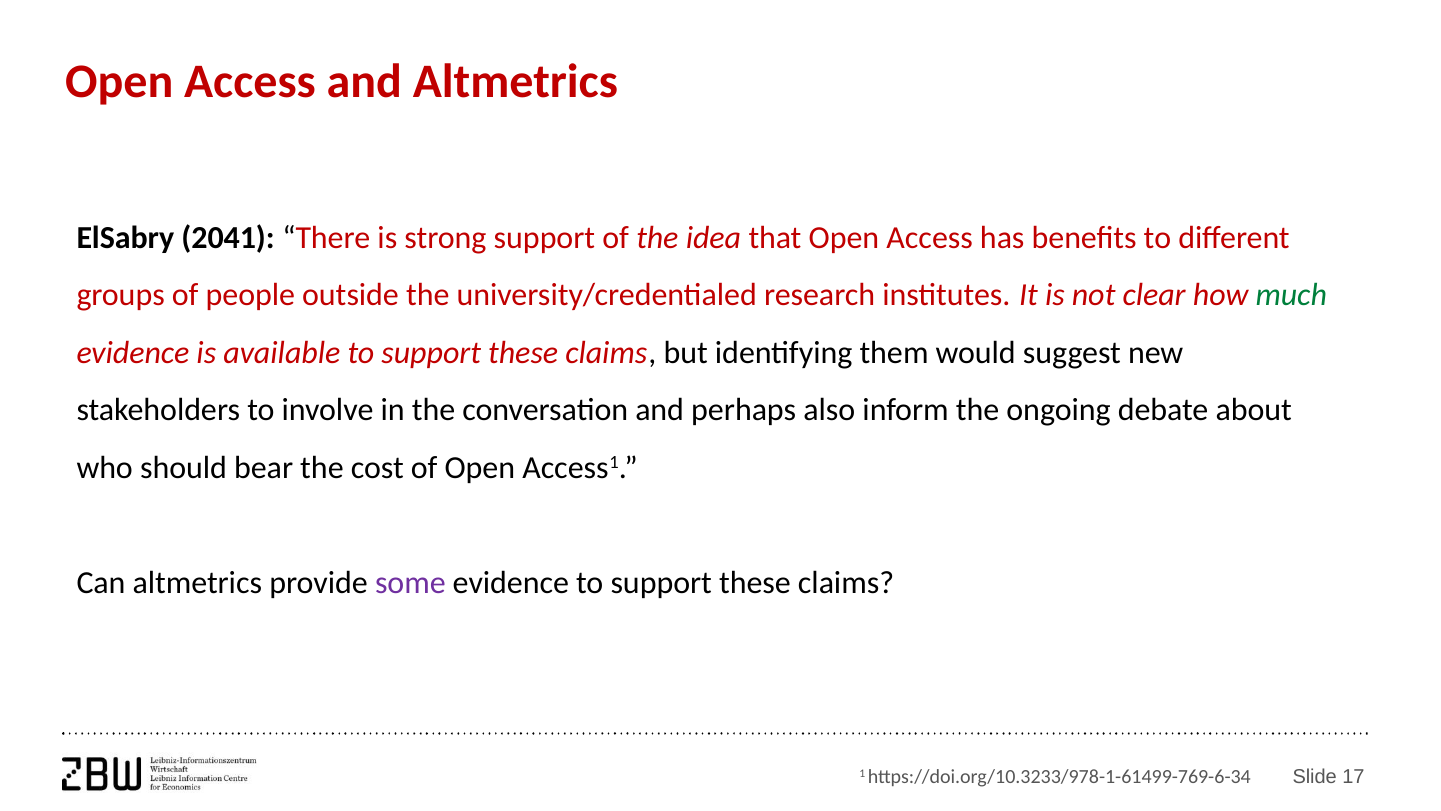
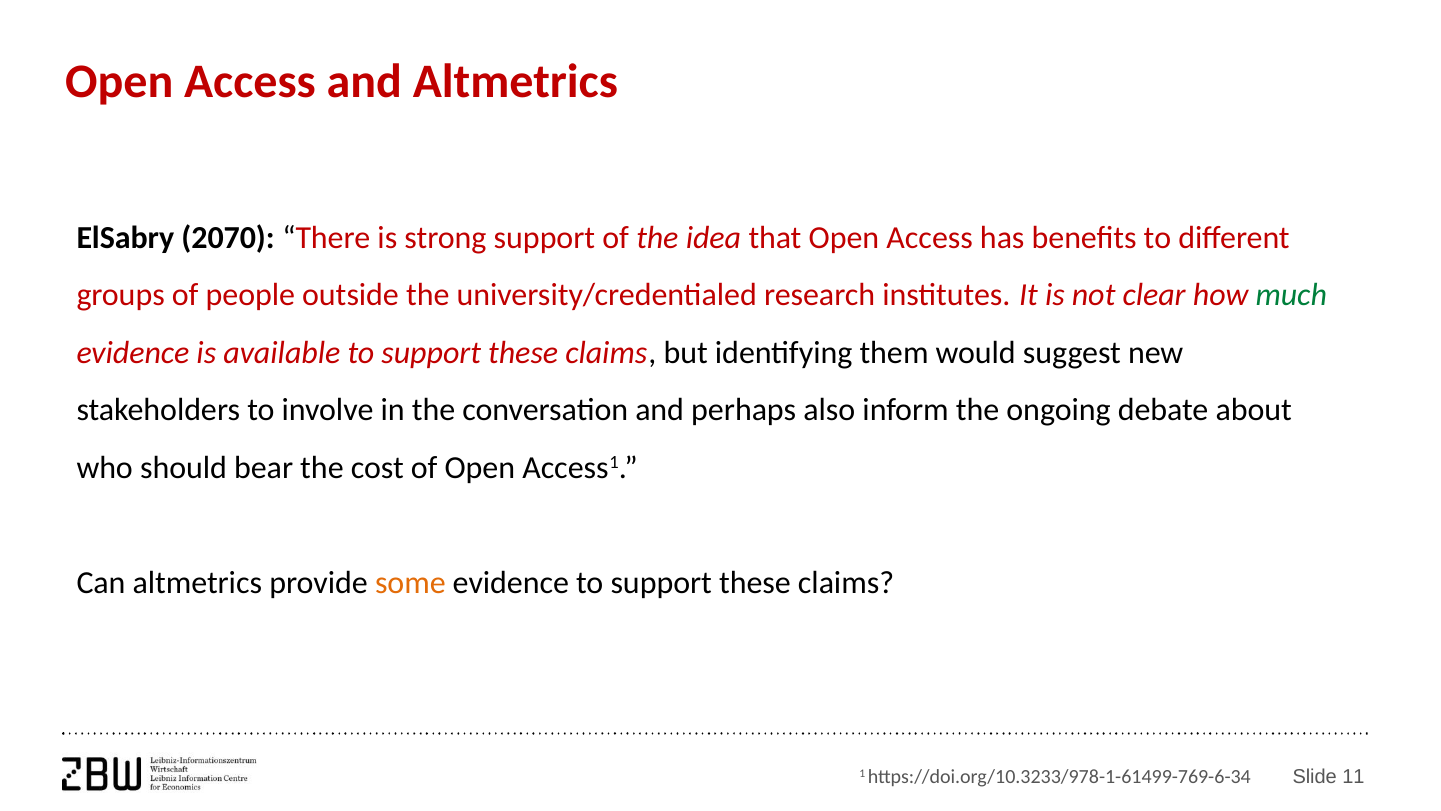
2041: 2041 -> 2070 (228, 237)
some colour: purple -> orange (410, 583)
17: 17 -> 11 (1353, 776)
